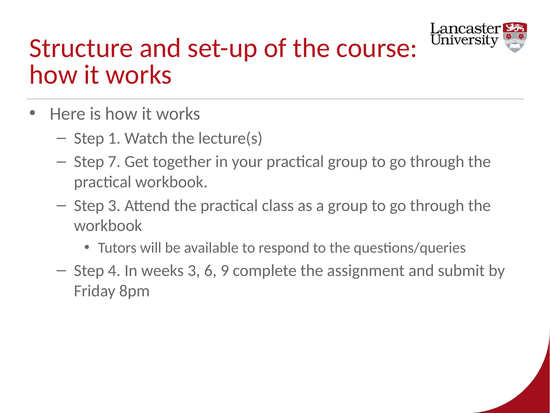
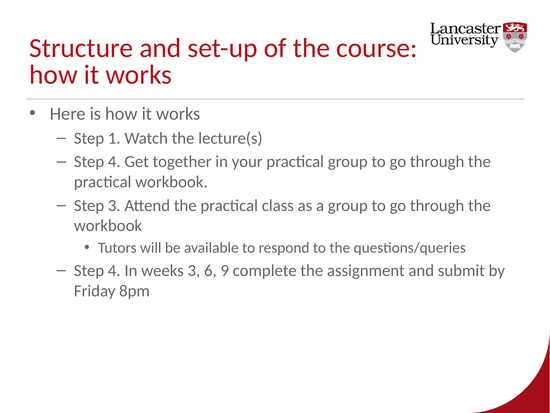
7: 7 -> 4 (114, 162)
